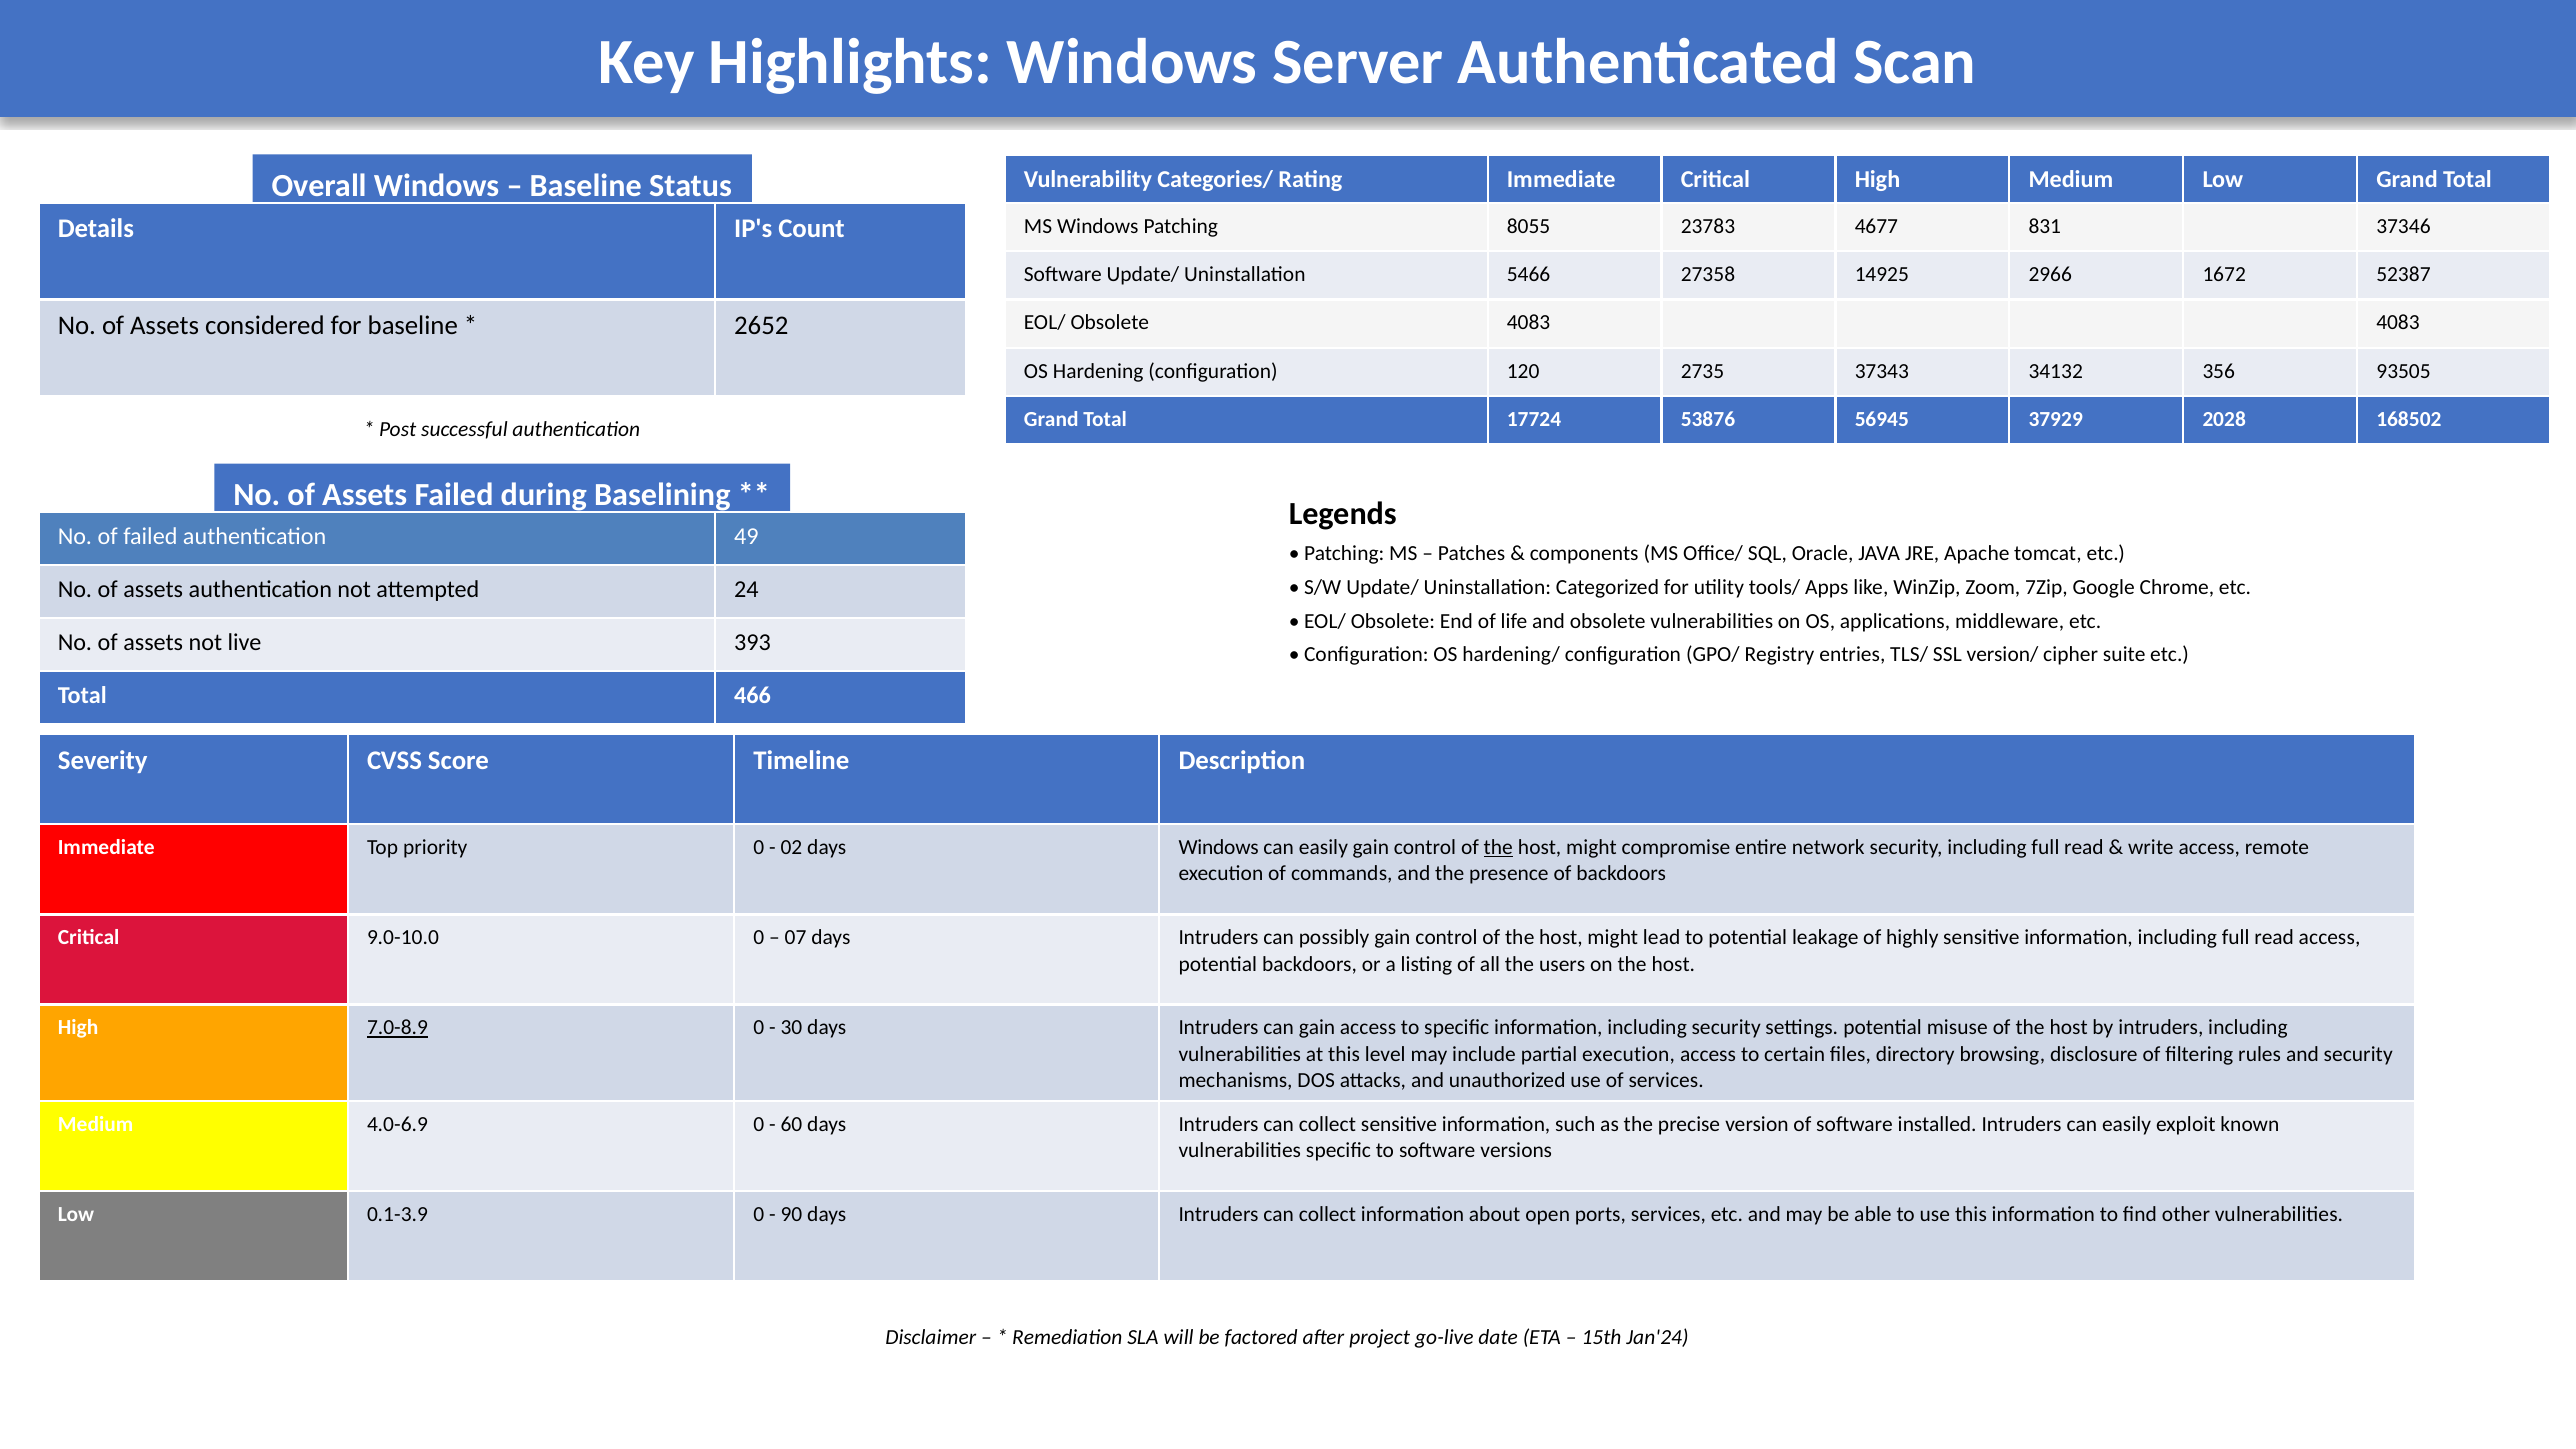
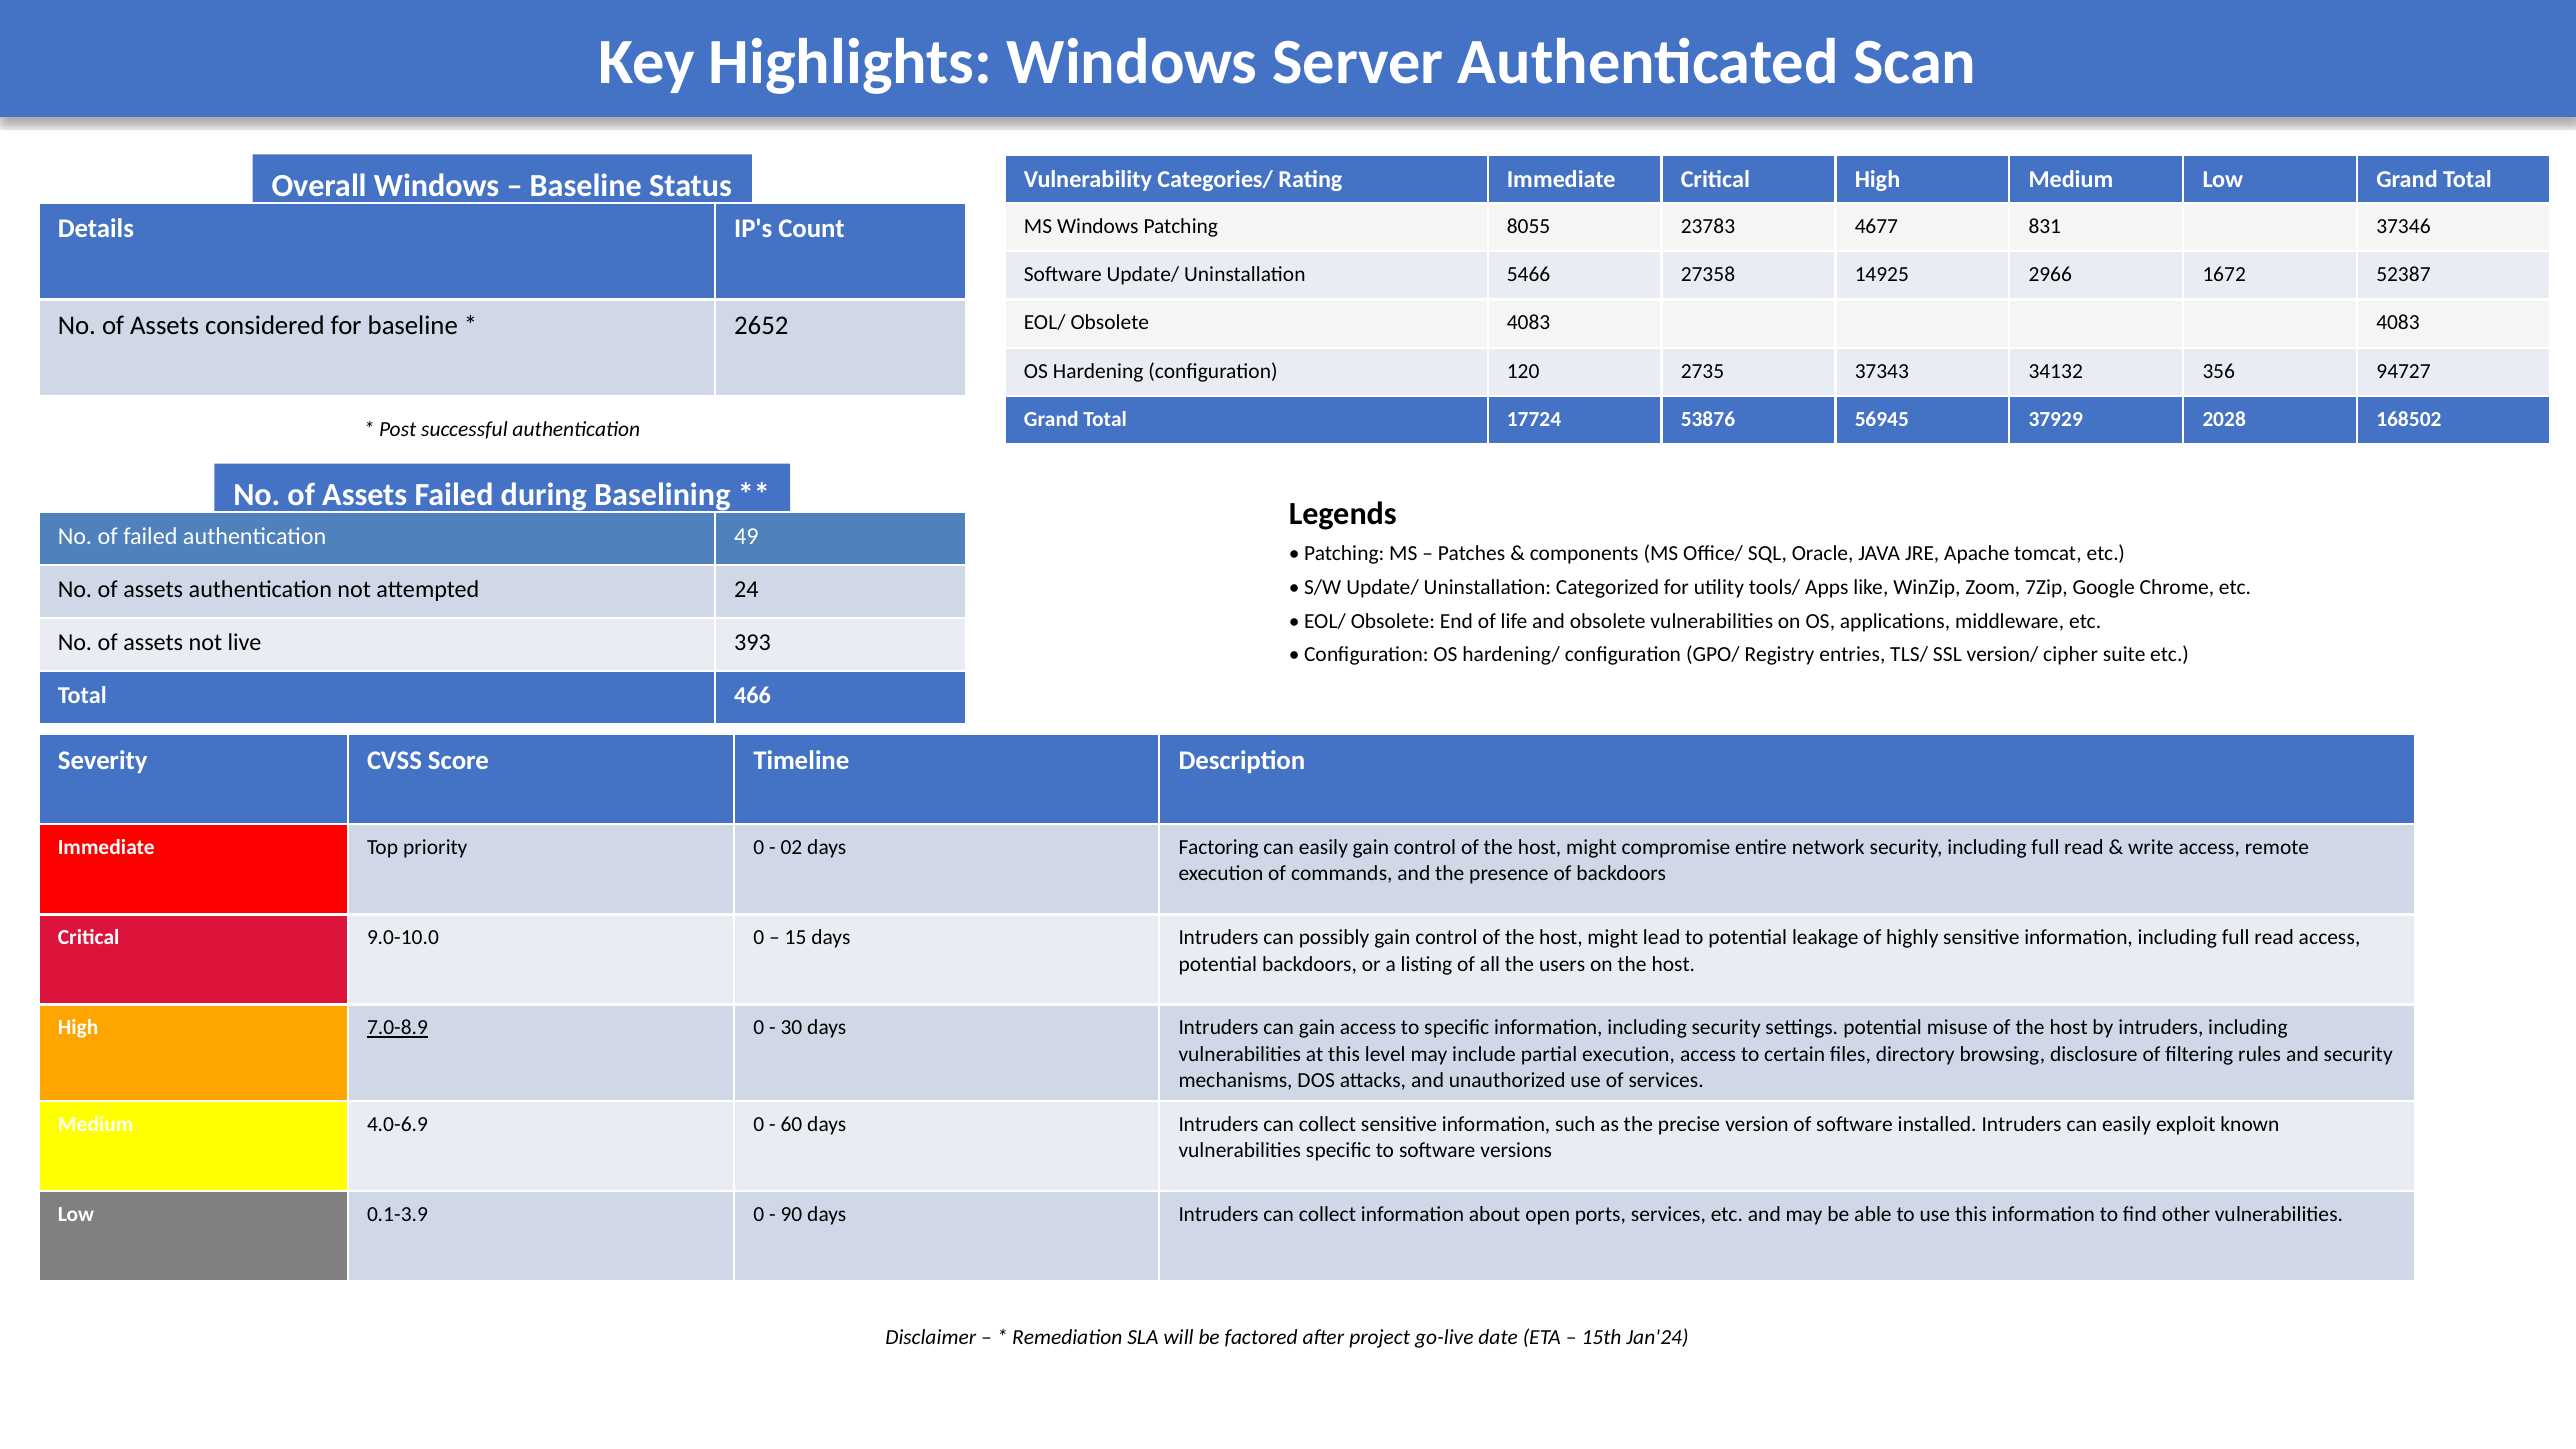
93505: 93505 -> 94727 (2404, 371)
days Windows: Windows -> Factoring (1219, 848)
the underline: present -> none (1498, 848)
07: 07 -> 15 (796, 938)
